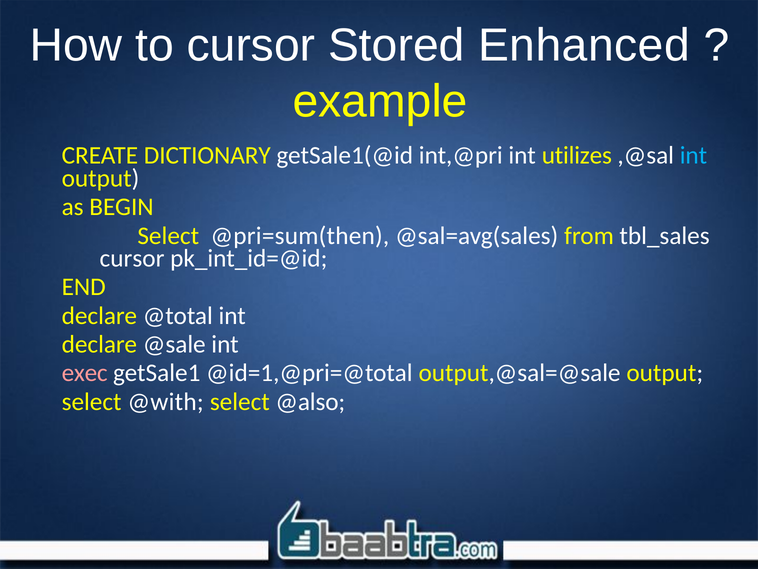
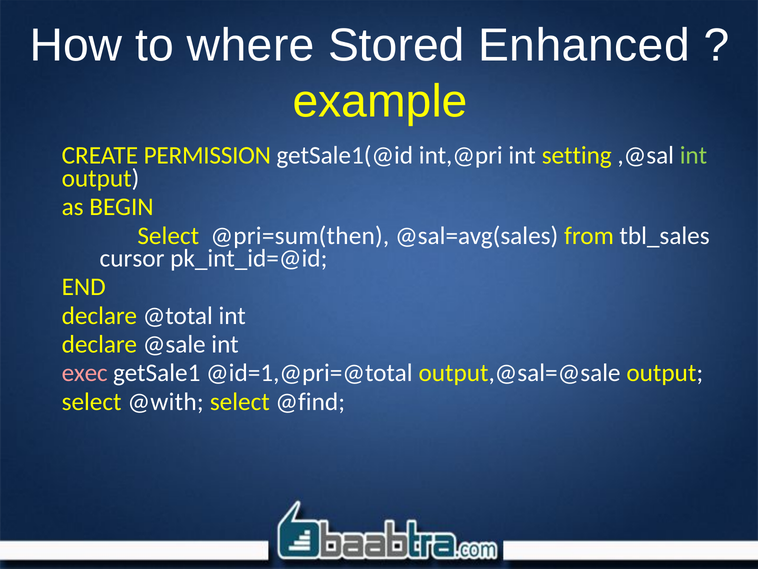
to cursor: cursor -> where (251, 46)
DICTIONARY: DICTIONARY -> PERMISSION (207, 155)
utilizes: utilizes -> setting (577, 155)
int colour: light blue -> light green (693, 155)
@also: @also -> @find (310, 401)
